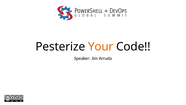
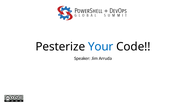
Your colour: orange -> blue (101, 46)
